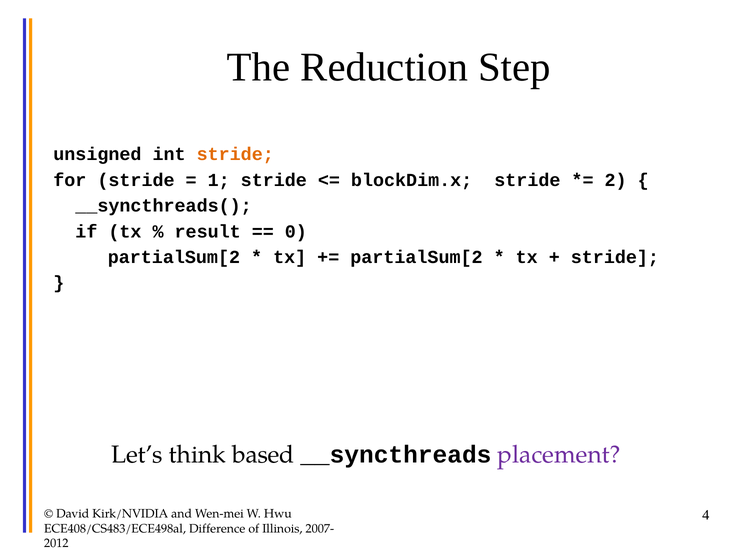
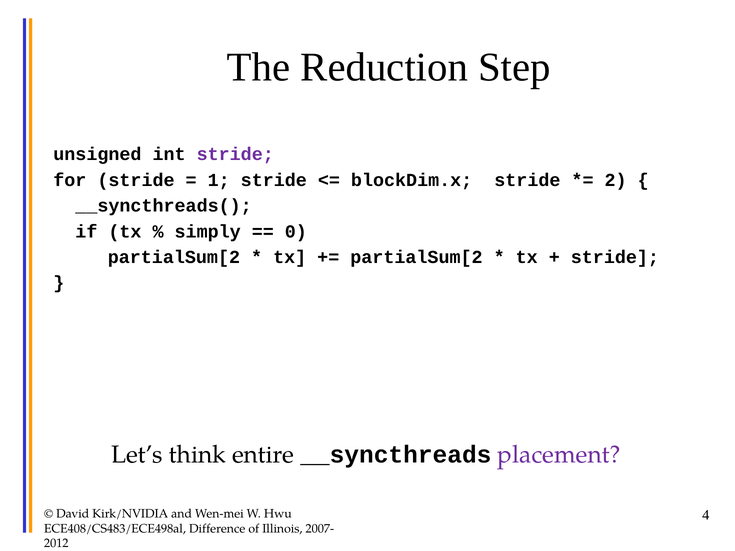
stride colour: orange -> purple (235, 154)
result: result -> simply (208, 232)
based: based -> entire (263, 455)
